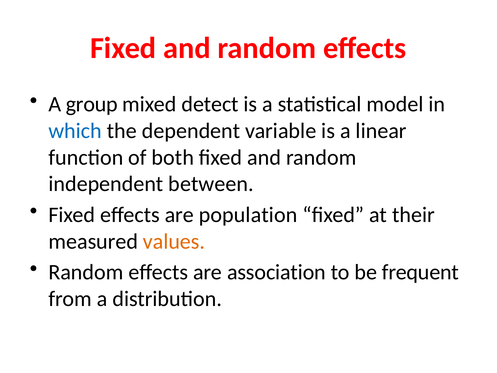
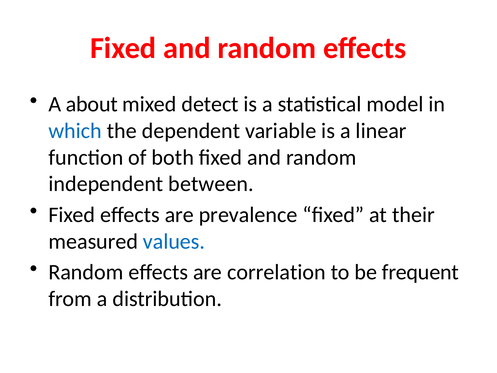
group: group -> about (92, 104)
population: population -> prevalence (248, 215)
values colour: orange -> blue (174, 241)
association: association -> correlation (276, 272)
